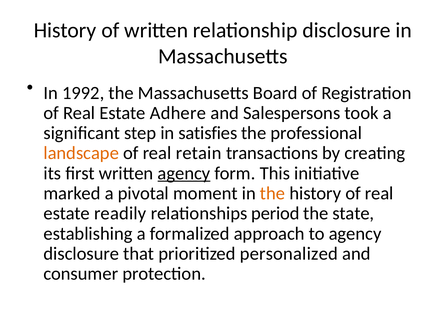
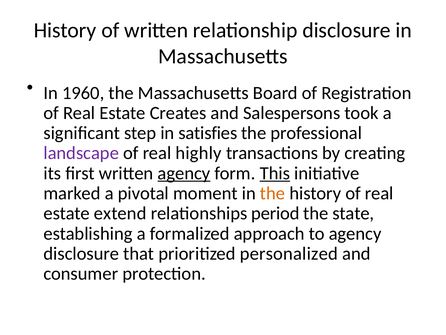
1992: 1992 -> 1960 (83, 93)
Adhere: Adhere -> Creates (178, 113)
landscape colour: orange -> purple (81, 153)
retain: retain -> highly (199, 153)
This underline: none -> present (275, 173)
readily: readily -> extend (120, 213)
